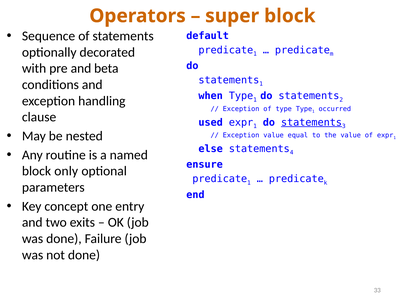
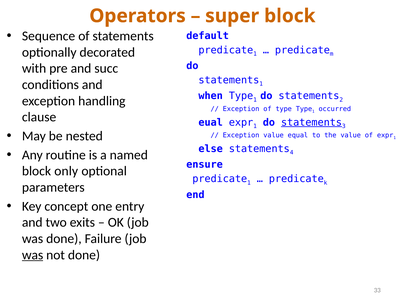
beta: beta -> succ (106, 68)
used: used -> eual (211, 122)
was underline: none -> present (33, 255)
